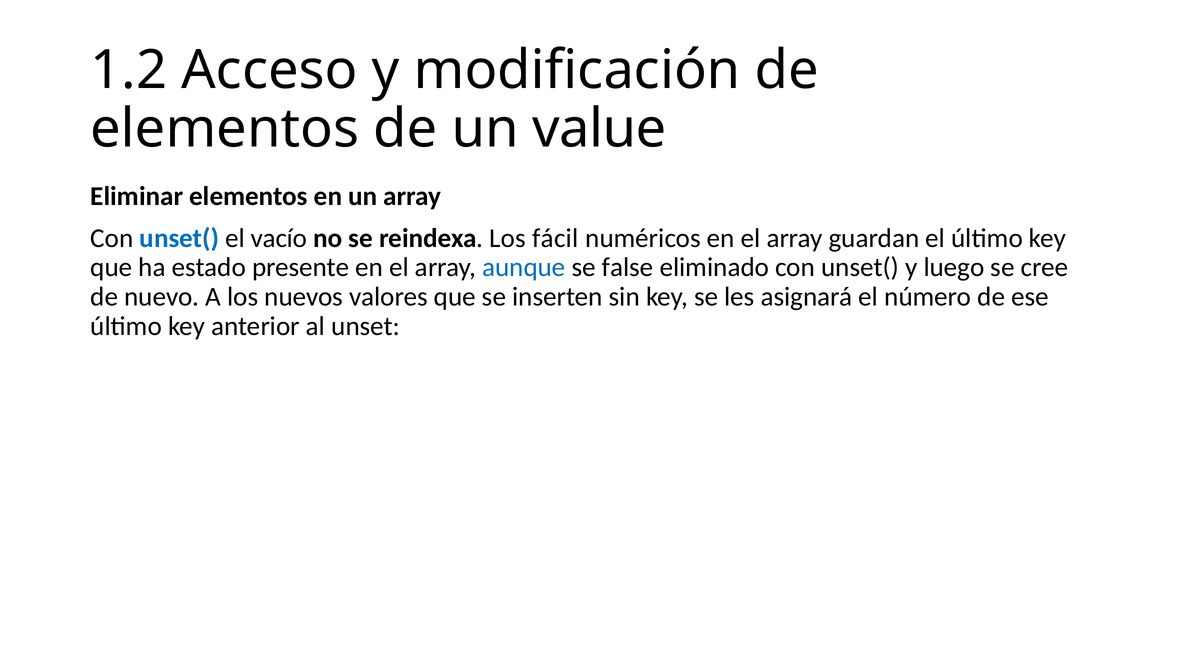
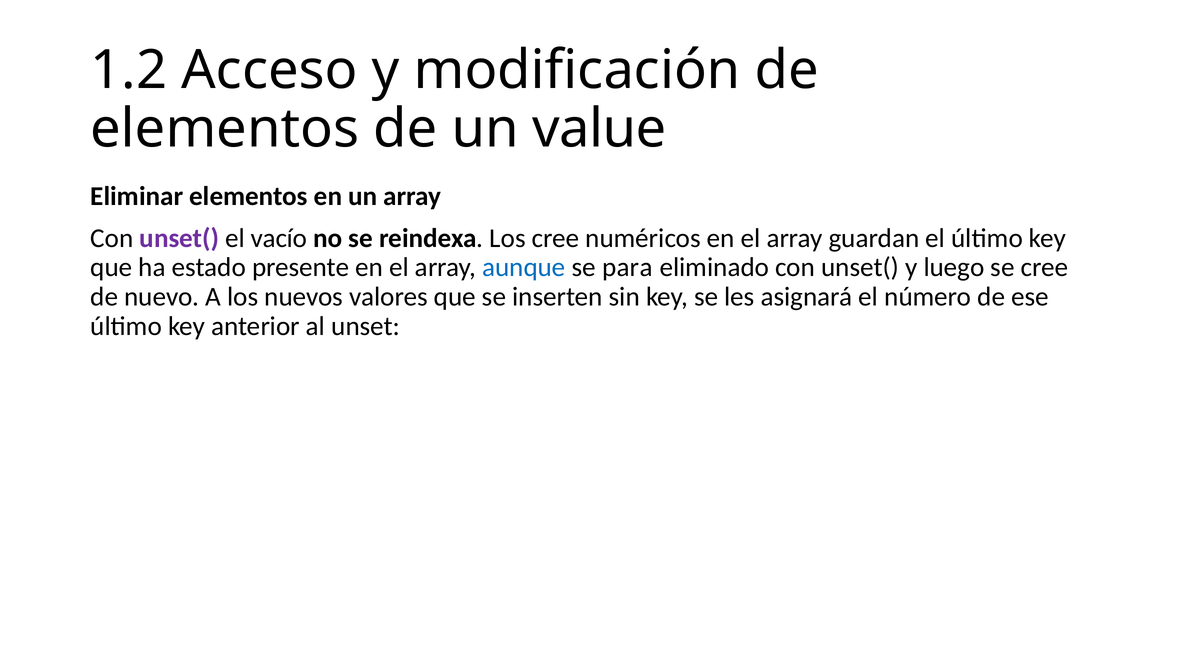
unset( colour: blue -> purple (179, 238)
Los fácil: fácil -> cree (556, 238)
false: false -> para (627, 268)
